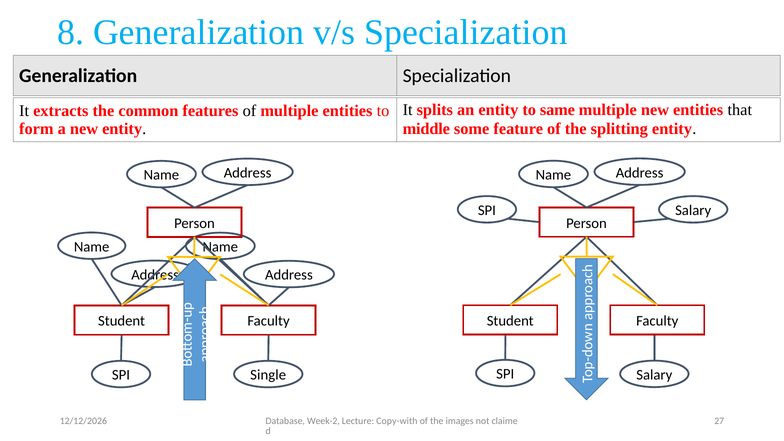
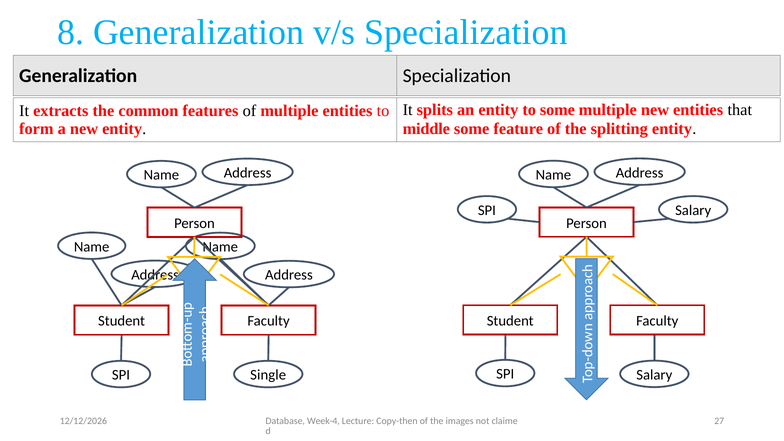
to same: same -> some (557, 110)
Week-2: Week-2 -> Week-4 (323, 421)
Copy-with: Copy-with -> Copy-then (397, 421)
